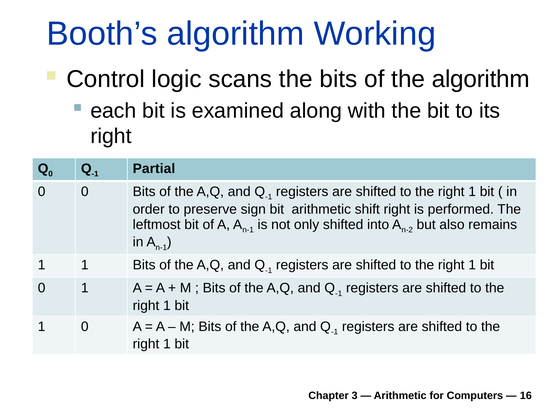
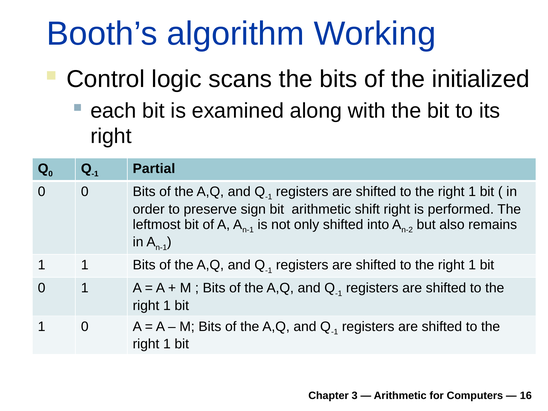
the algorithm: algorithm -> initialized (481, 79)
